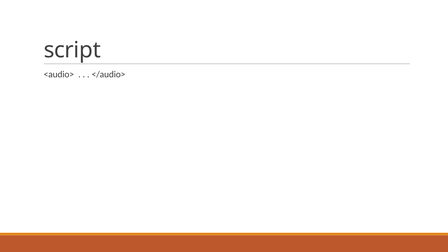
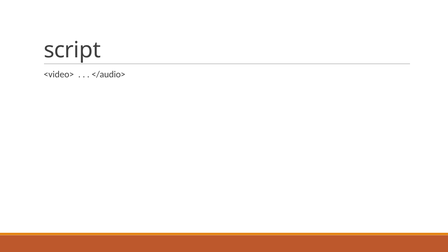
<audio>: <audio> -> <video> (59, 74)
